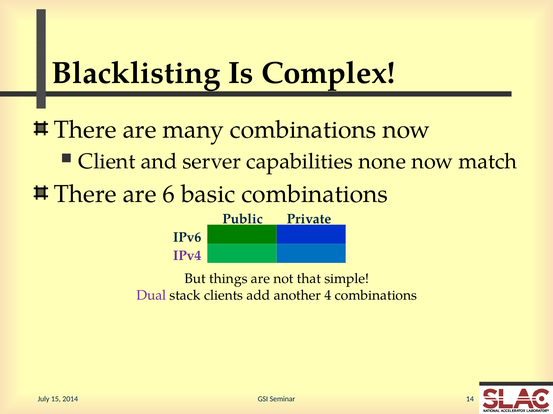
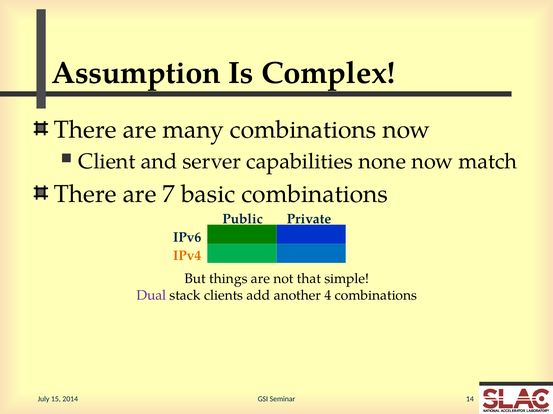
Blacklisting: Blacklisting -> Assumption (136, 73)
6: 6 -> 7 (169, 194)
IPv4 colour: purple -> orange (187, 256)
